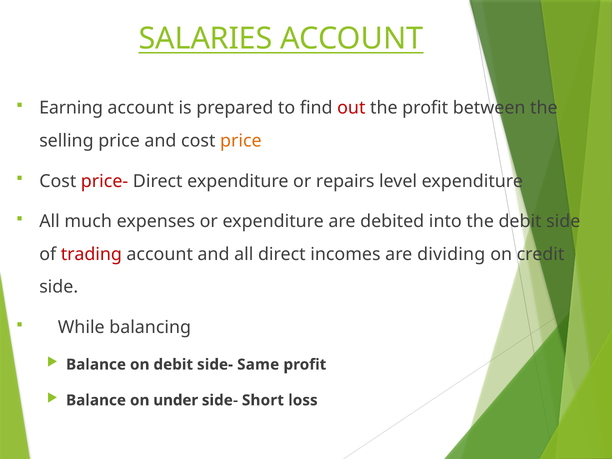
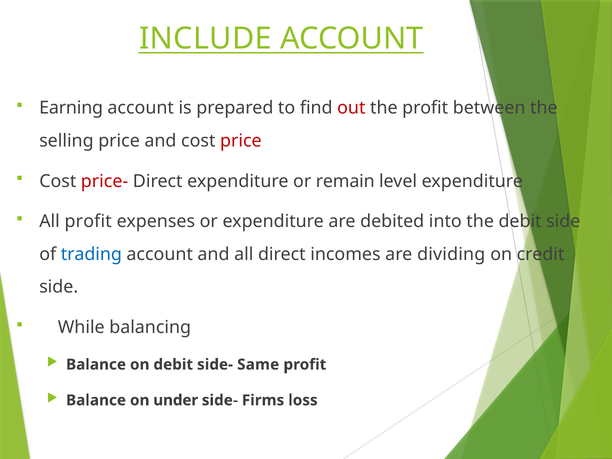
SALARIES: SALARIES -> INCLUDE (205, 39)
price colour: orange -> red (241, 141)
repairs: repairs -> remain (345, 181)
All much: much -> profit (88, 222)
trading colour: red -> blue (91, 254)
Short: Short -> Firms (263, 400)
